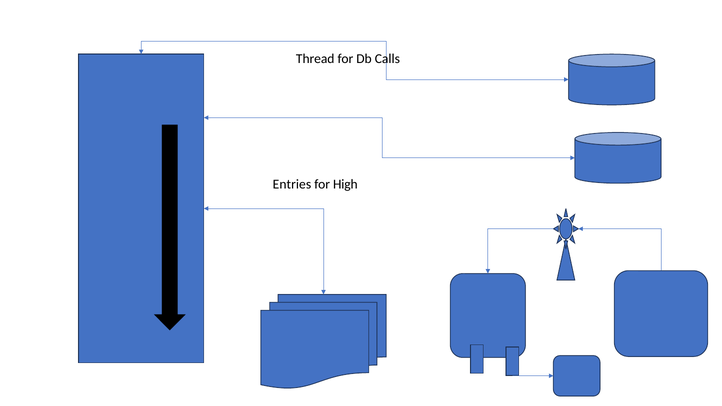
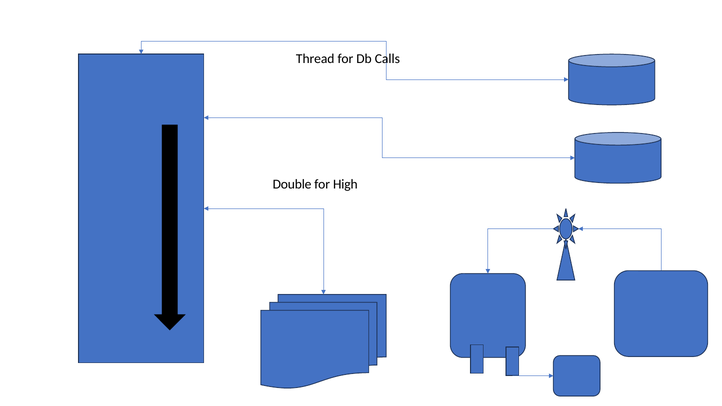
Entries: Entries -> Double (292, 184)
